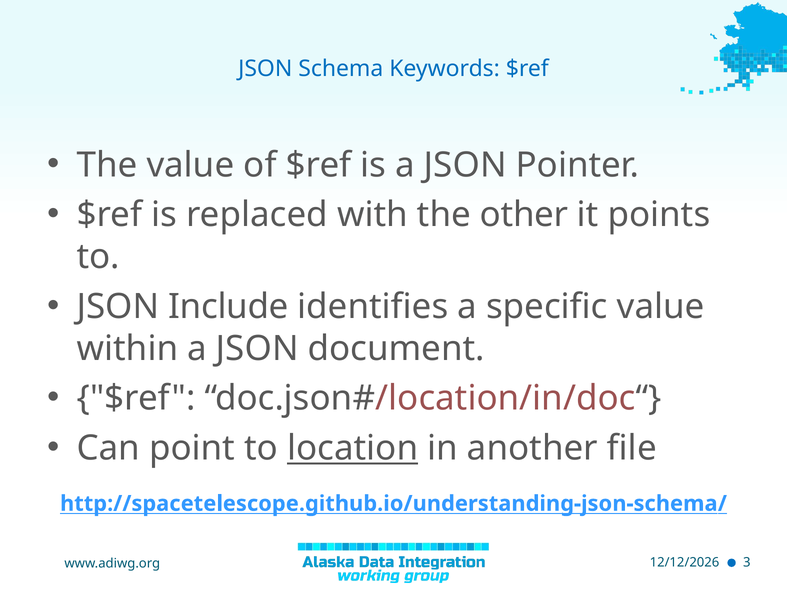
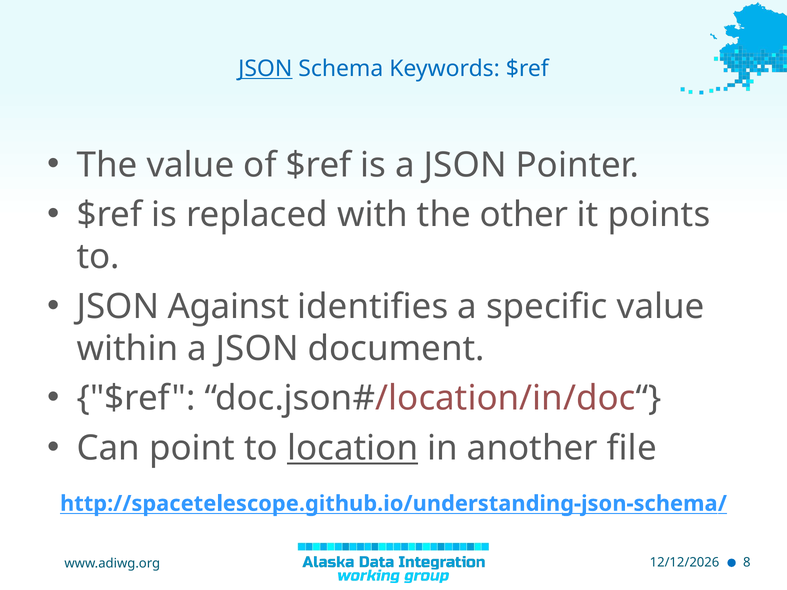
JSON underline: none -> present (265, 69)
Include: Include -> Against (229, 307)
3: 3 -> 8 (747, 563)
